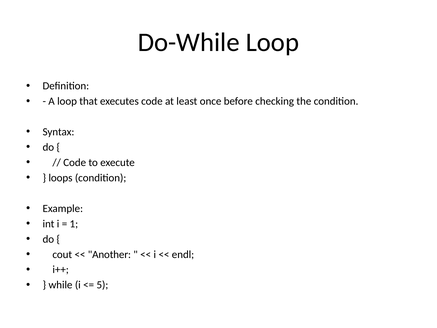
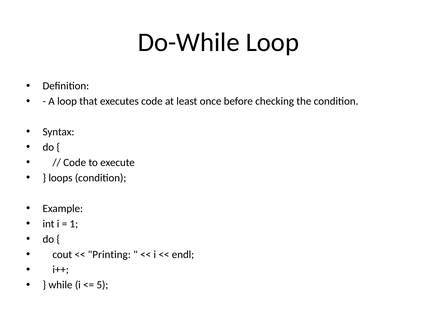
Another: Another -> Printing (109, 254)
